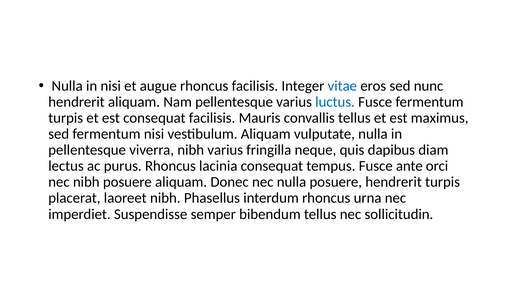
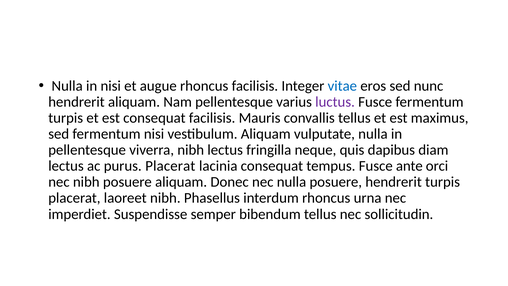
luctus colour: blue -> purple (335, 102)
nibh varius: varius -> lectus (225, 150)
purus Rhoncus: Rhoncus -> Placerat (170, 166)
